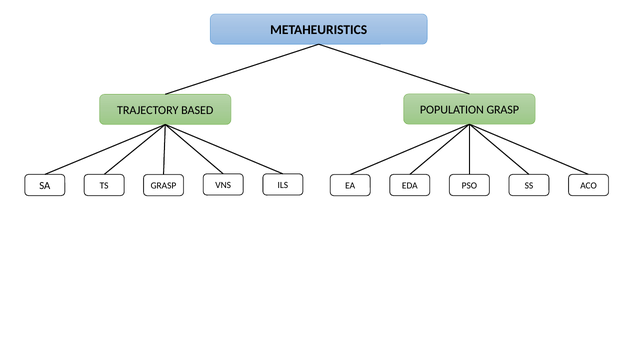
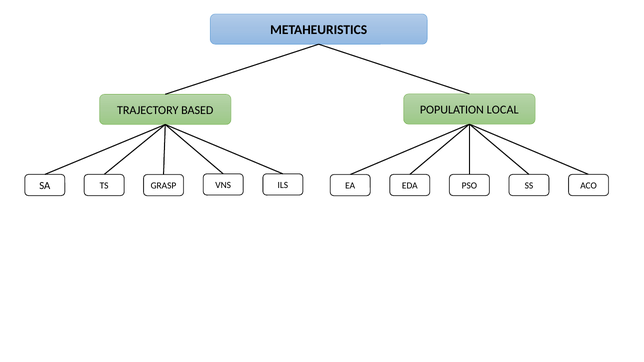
POPULATION GRASP: GRASP -> LOCAL (503, 110)
